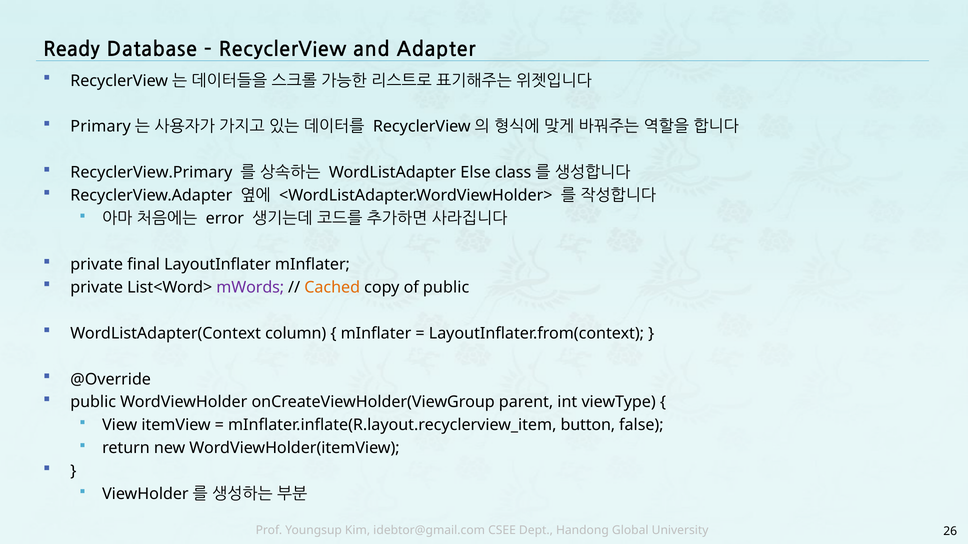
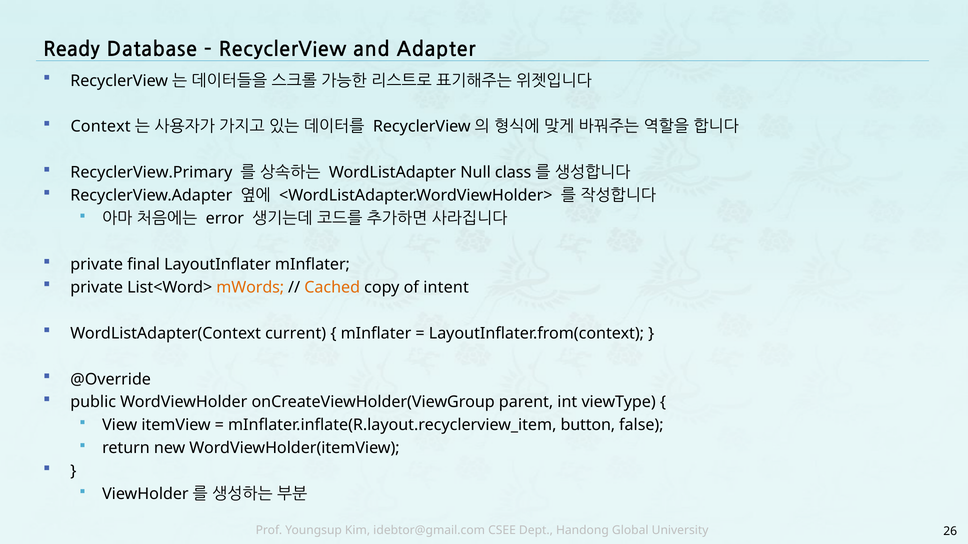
Primary: Primary -> Context (101, 127)
Else: Else -> Null (476, 173)
mWords colour: purple -> orange (250, 288)
of public: public -> intent (446, 288)
column: column -> current (296, 334)
